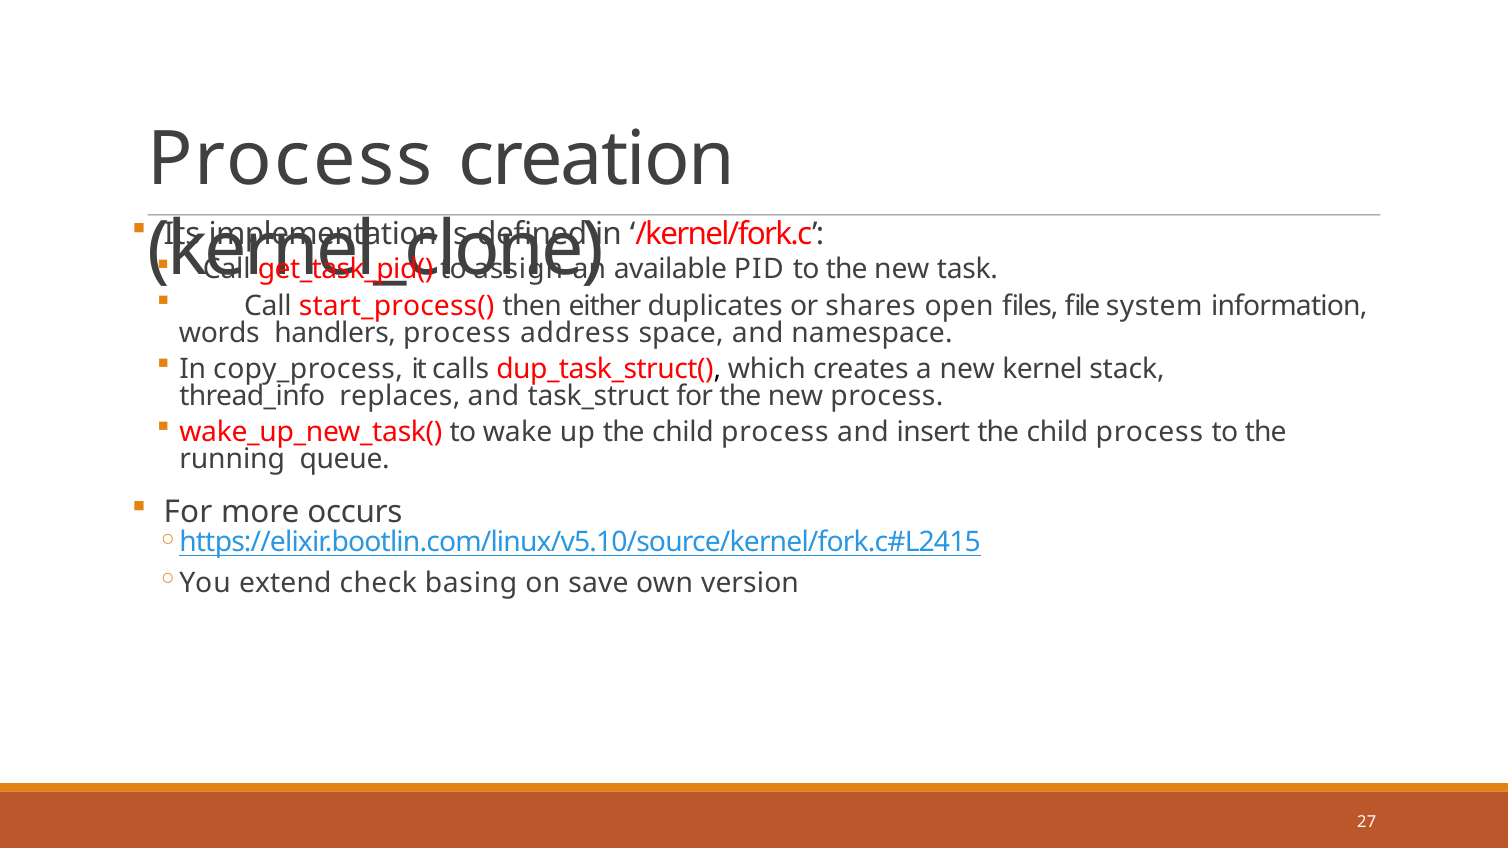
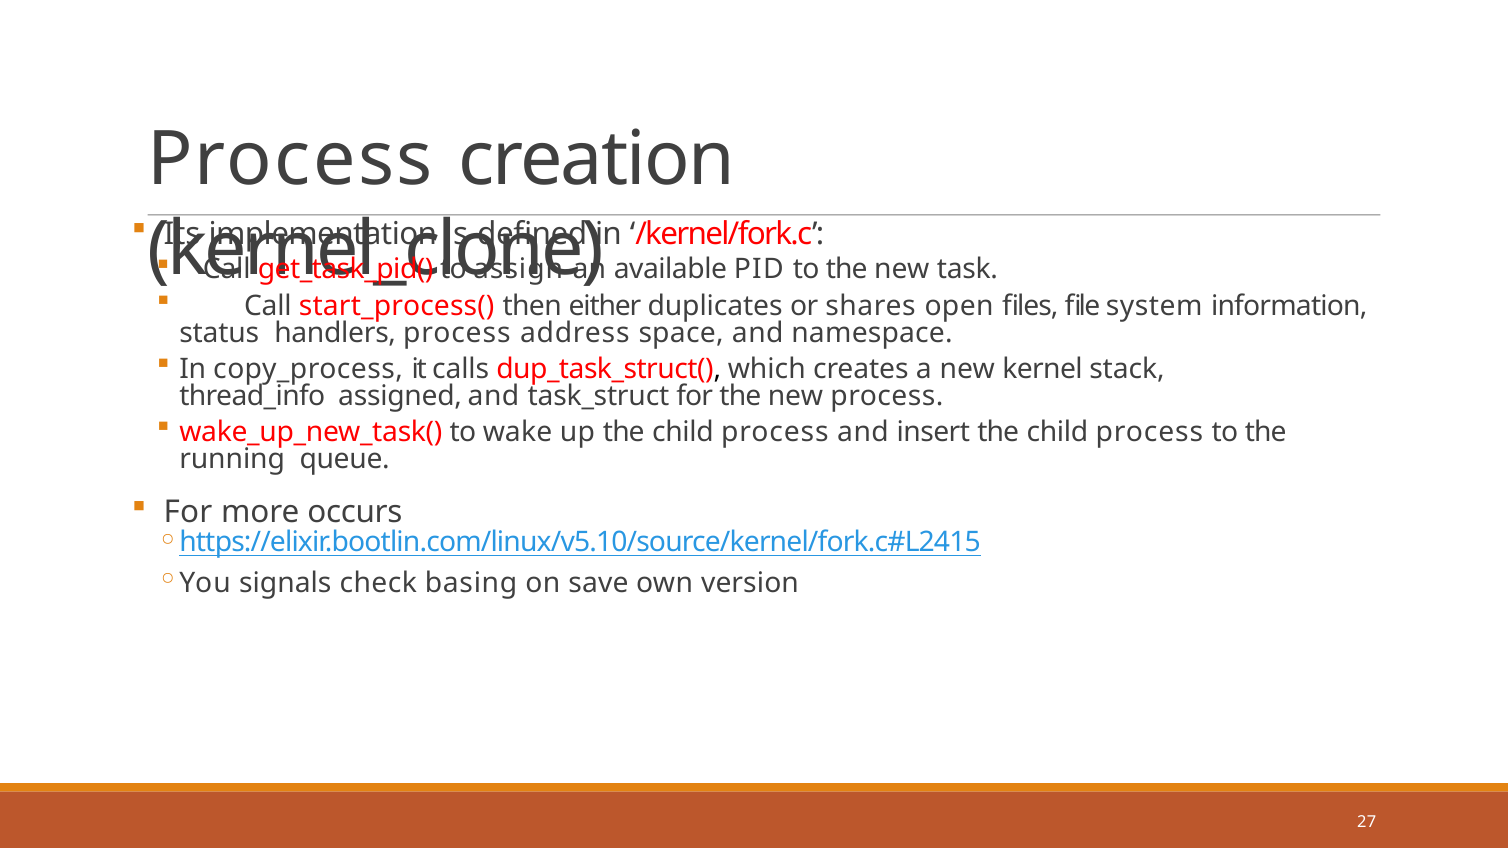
words: words -> status (219, 333)
replaces: replaces -> assigned (400, 396)
extend: extend -> signals (285, 584)
